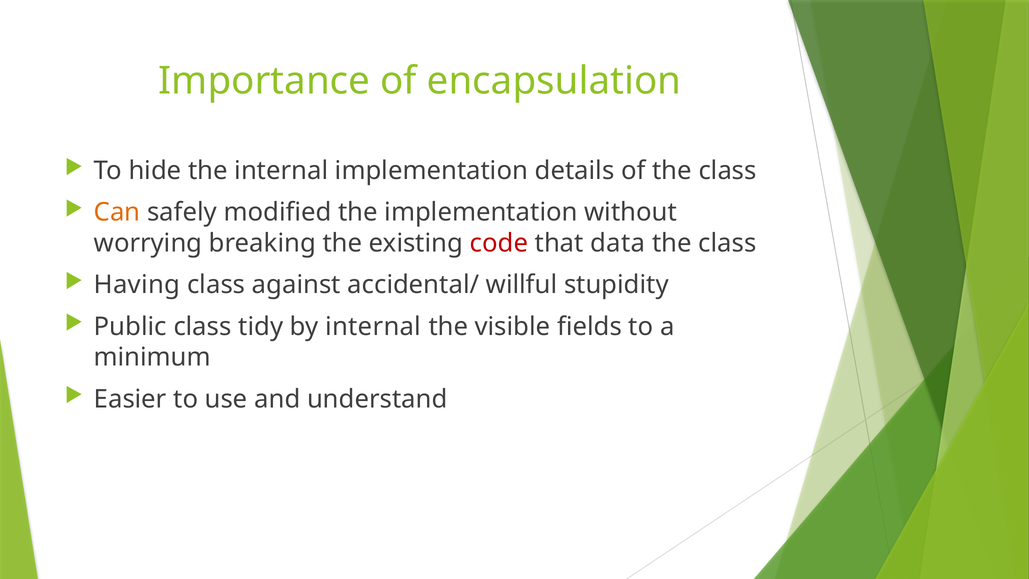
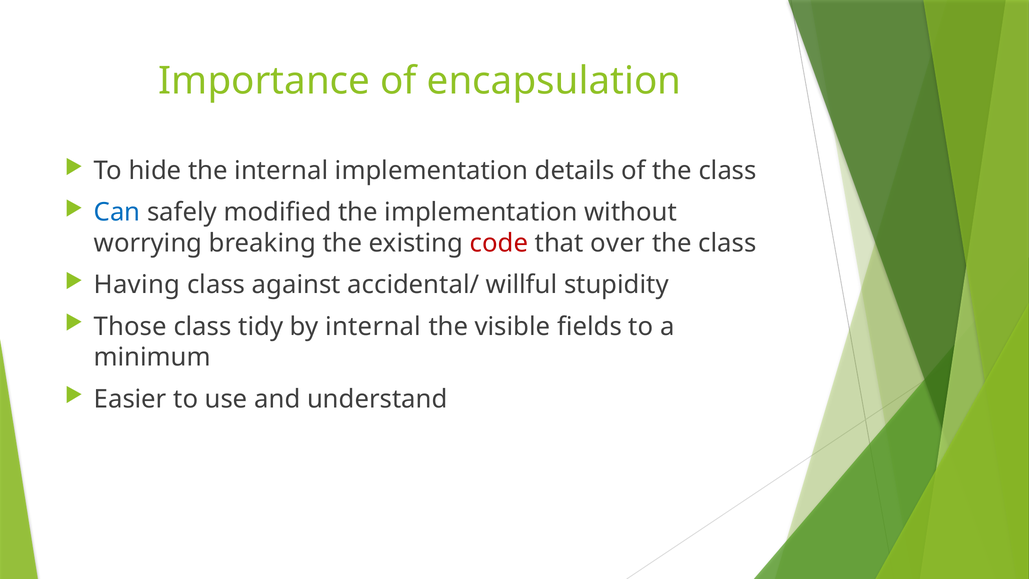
Can colour: orange -> blue (117, 212)
data: data -> over (618, 243)
Public: Public -> Those (130, 326)
